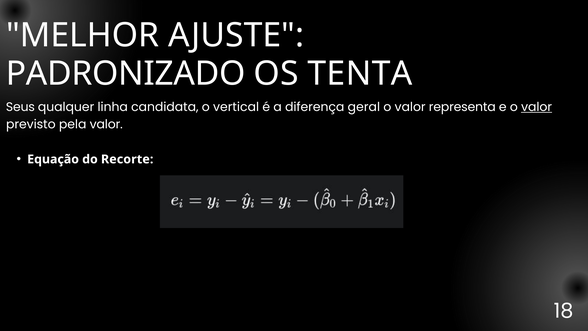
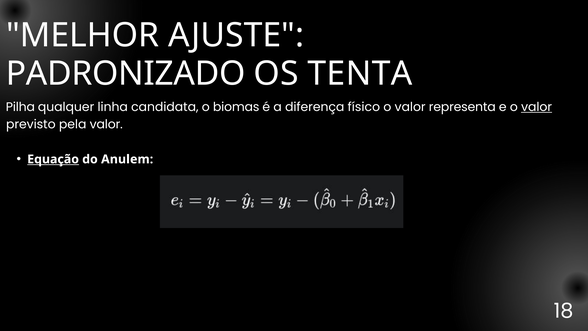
Seus: Seus -> Pilha (20, 107)
vertical: vertical -> biomas (236, 107)
geral: geral -> físico (364, 107)
Equação underline: none -> present (53, 159)
Recorte: Recorte -> Anulem (127, 159)
